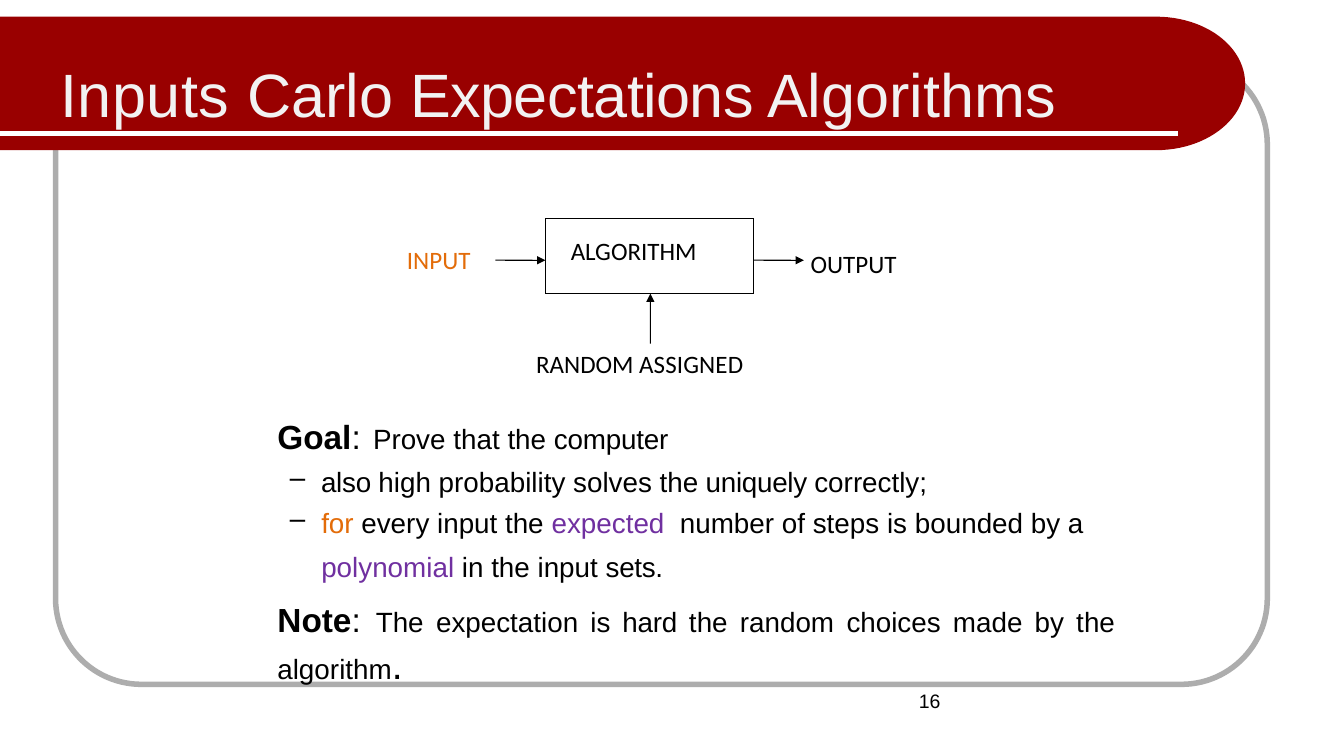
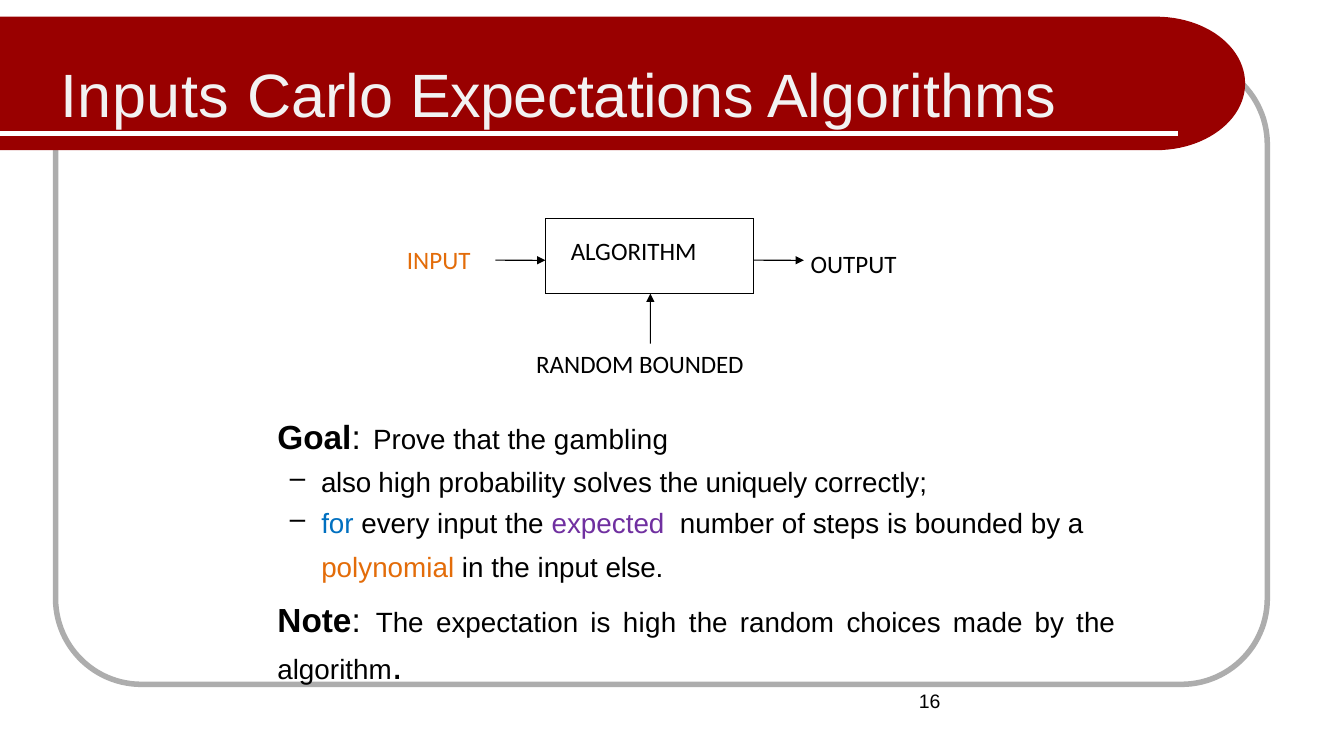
RANDOM ASSIGNED: ASSIGNED -> BOUNDED (691, 365)
computer: computer -> gambling (611, 440)
for colour: orange -> blue (337, 524)
polynomial colour: purple -> orange (388, 568)
sets: sets -> else (634, 568)
is hard: hard -> high (650, 623)
